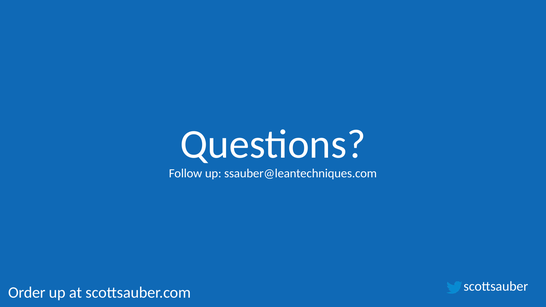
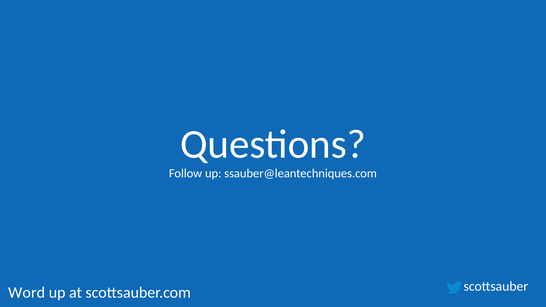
Order: Order -> Word (27, 293)
